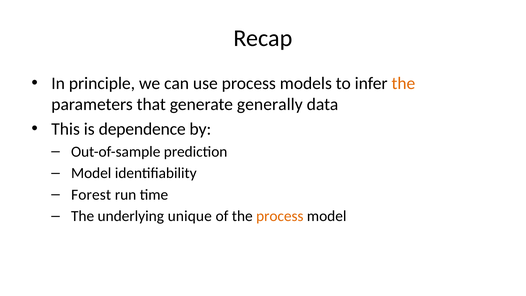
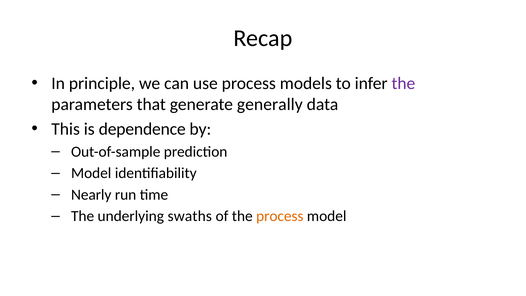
the colour: orange -> purple (403, 83)
Forest: Forest -> Nearly (91, 195)
unique: unique -> swaths (190, 216)
